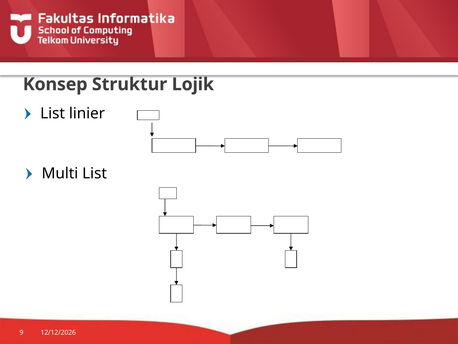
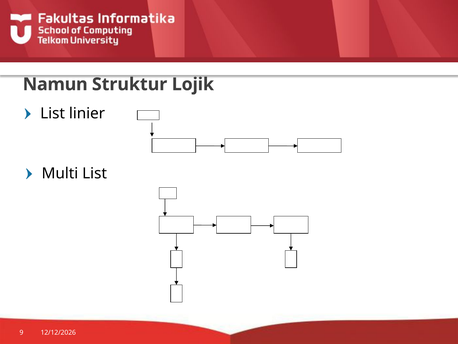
Konsep: Konsep -> Namun (55, 84)
